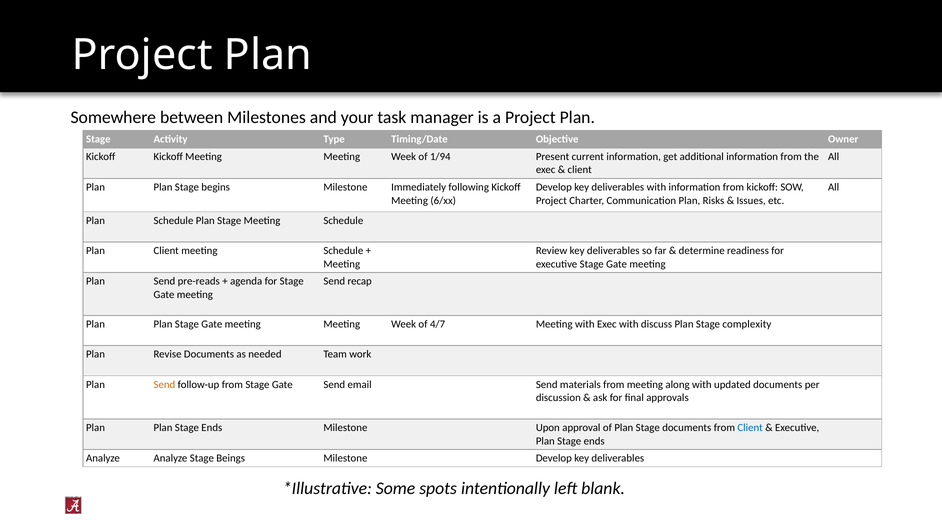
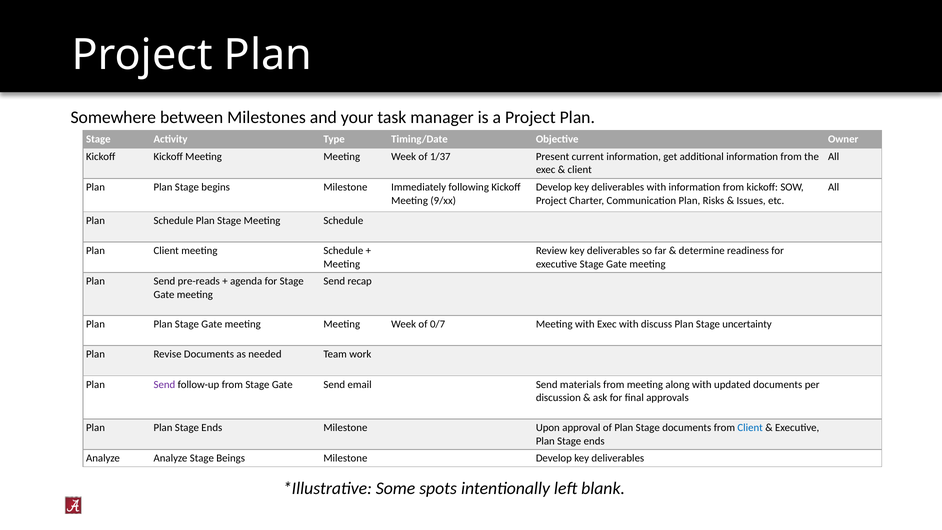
1/94: 1/94 -> 1/37 (440, 157)
6/xx: 6/xx -> 9/xx (443, 200)
4/7: 4/7 -> 0/7 (438, 324)
complexity: complexity -> uncertainty (747, 324)
Send colour: orange -> purple (164, 384)
